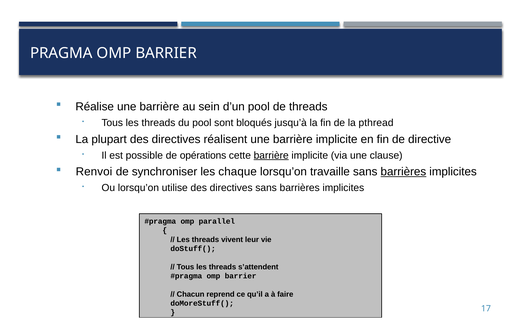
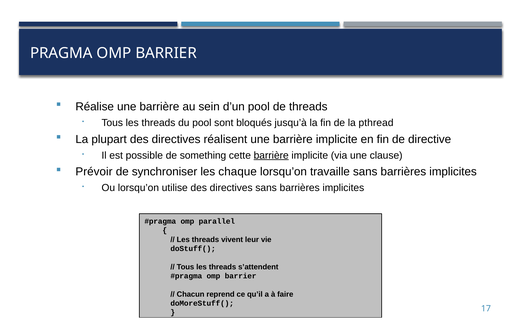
opérations: opérations -> something (203, 155)
Renvoi: Renvoi -> Prévoir (94, 172)
barrières underline: present -> none (403, 172)
